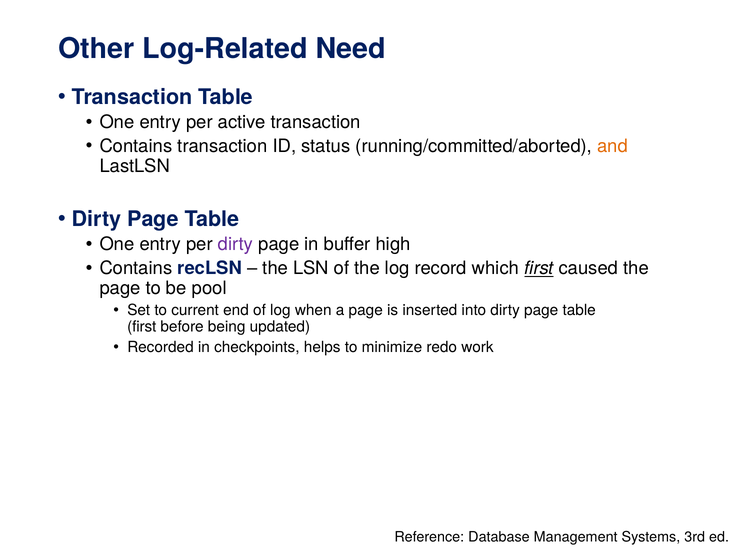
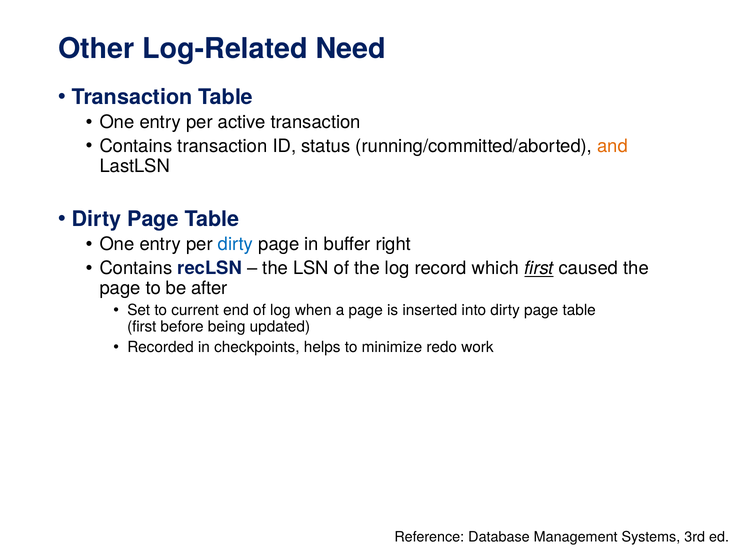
dirty colour: purple -> blue (235, 245)
high: high -> right (393, 245)
pool: pool -> after (209, 288)
